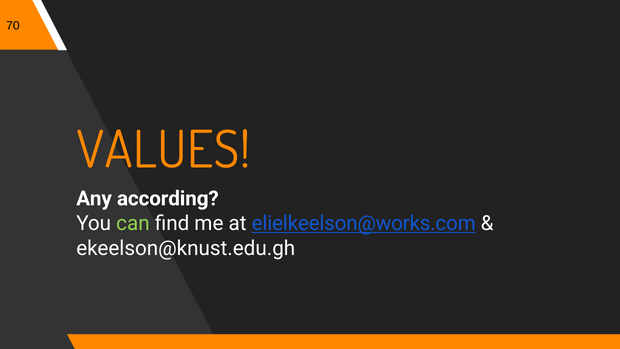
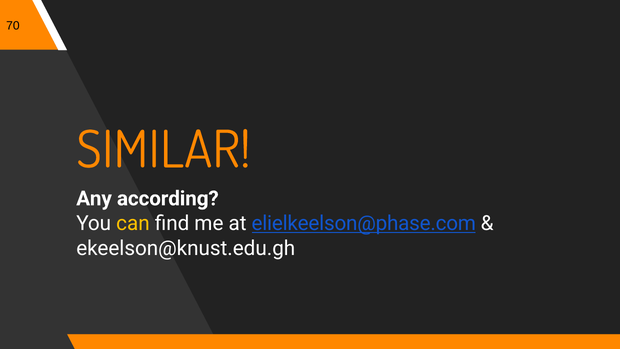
VALUES: VALUES -> SIMILAR (163, 150)
can colour: light green -> yellow (133, 223)
elielkeelson@works.com: elielkeelson@works.com -> elielkeelson@phase.com (364, 223)
